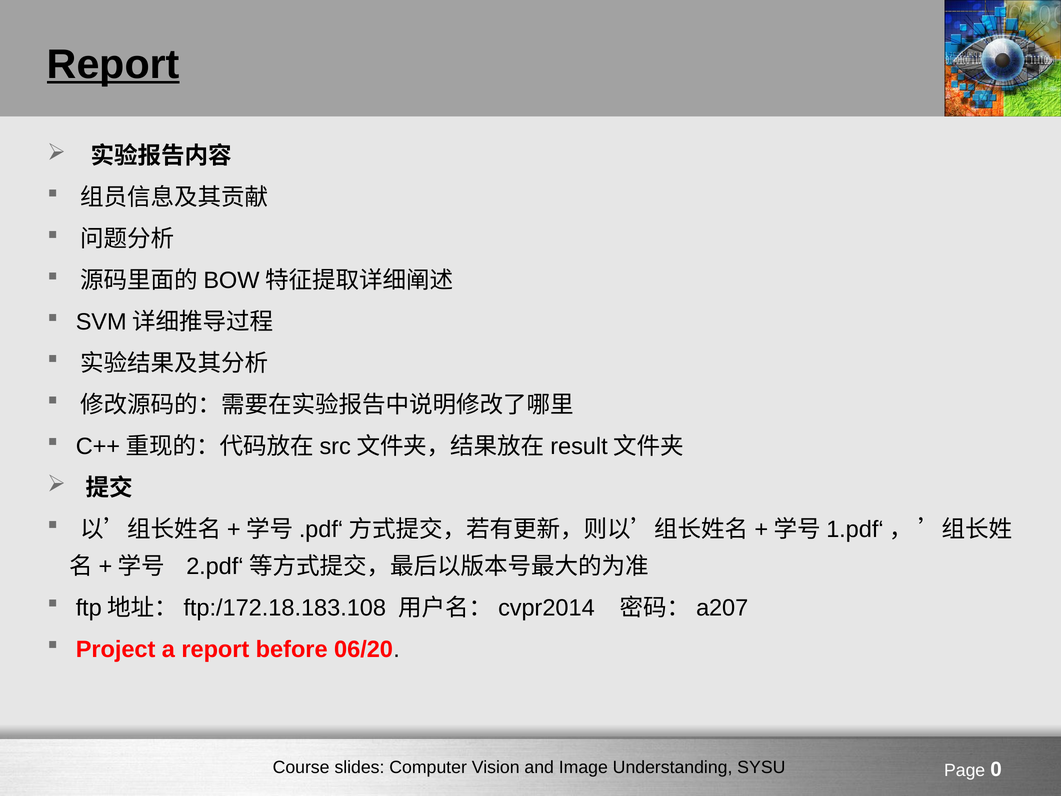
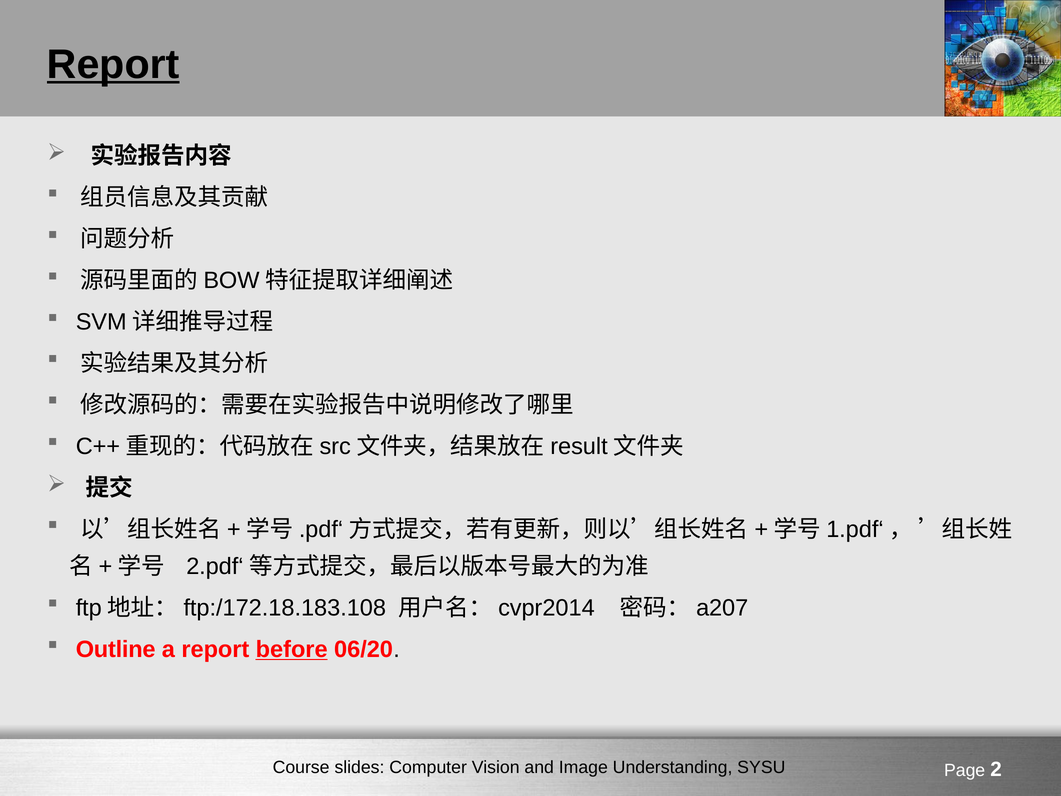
Project: Project -> Outline (116, 649)
before underline: none -> present (292, 649)
0: 0 -> 2 (996, 769)
